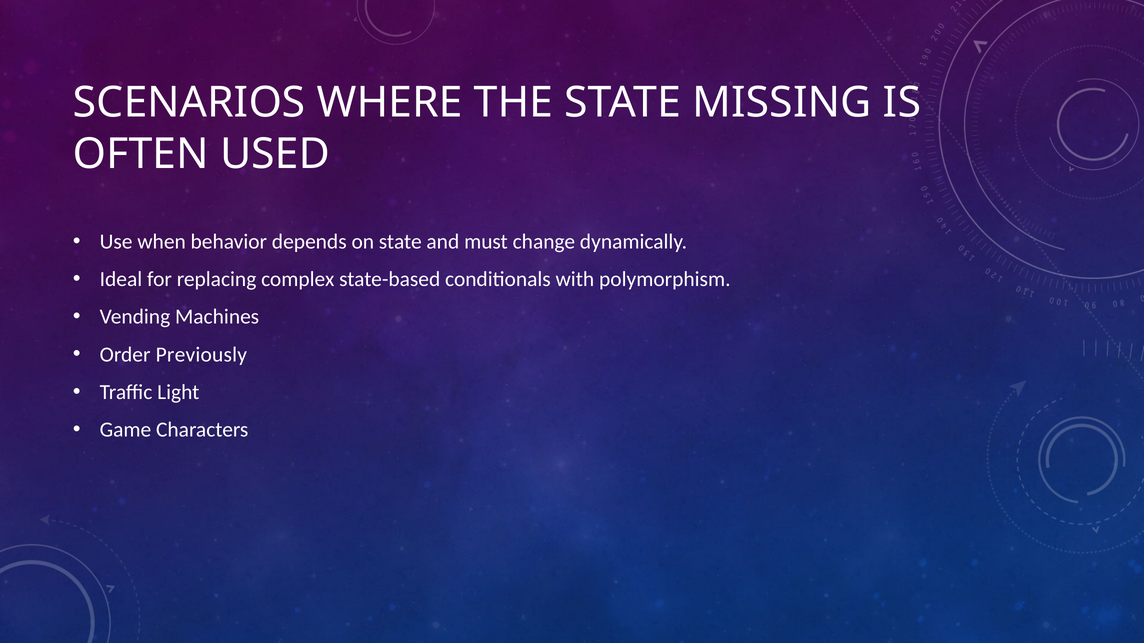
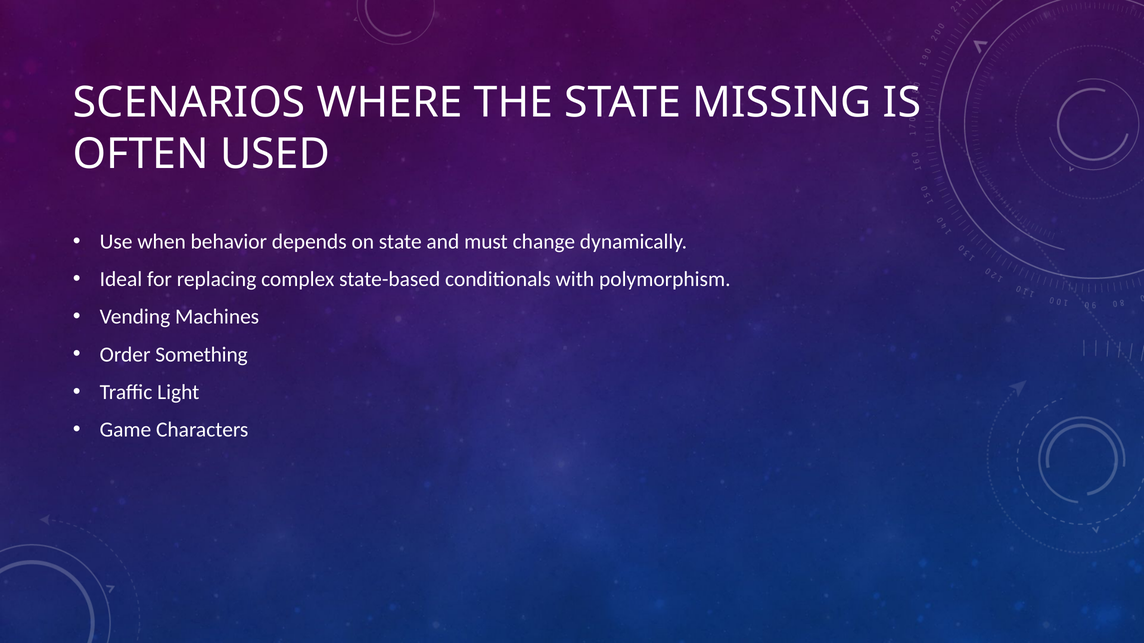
Previously: Previously -> Something (202, 355)
